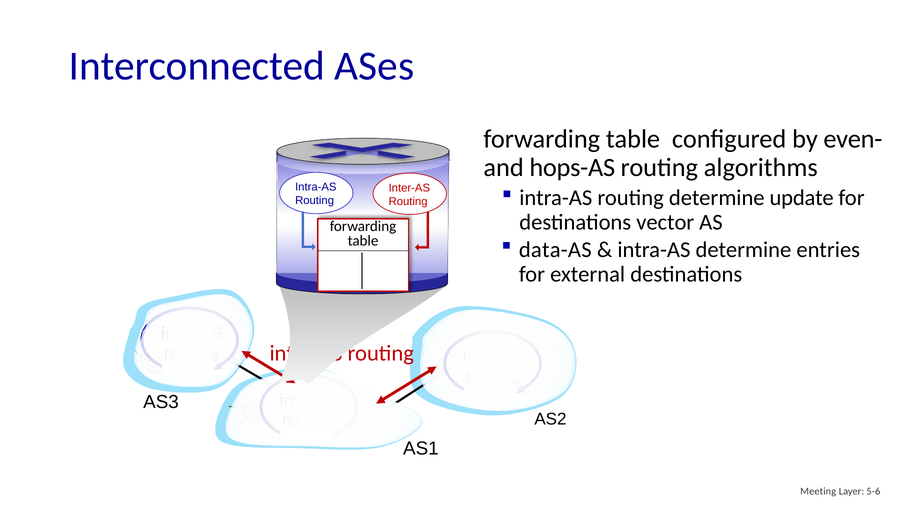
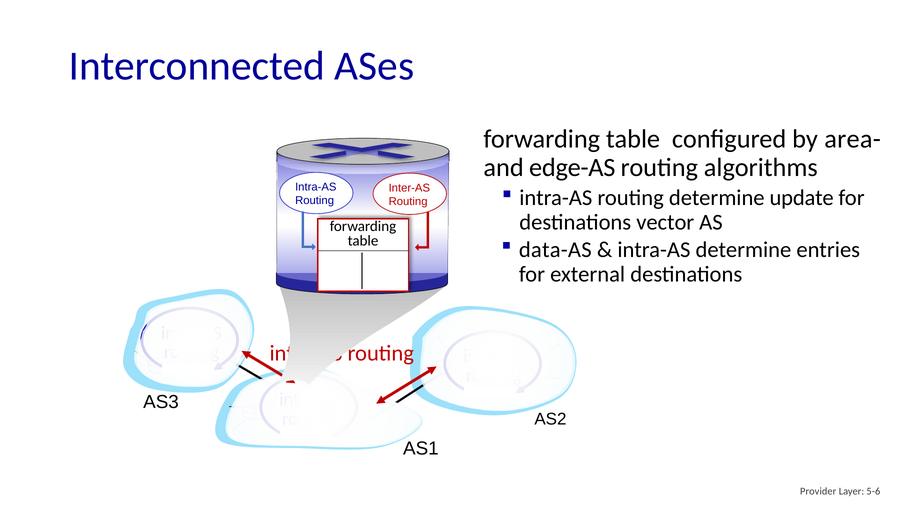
even-: even- -> area- (853, 139)
hops-AS: hops-AS -> edge-AS (572, 168)
Meeting: Meeting -> Provider (818, 492)
